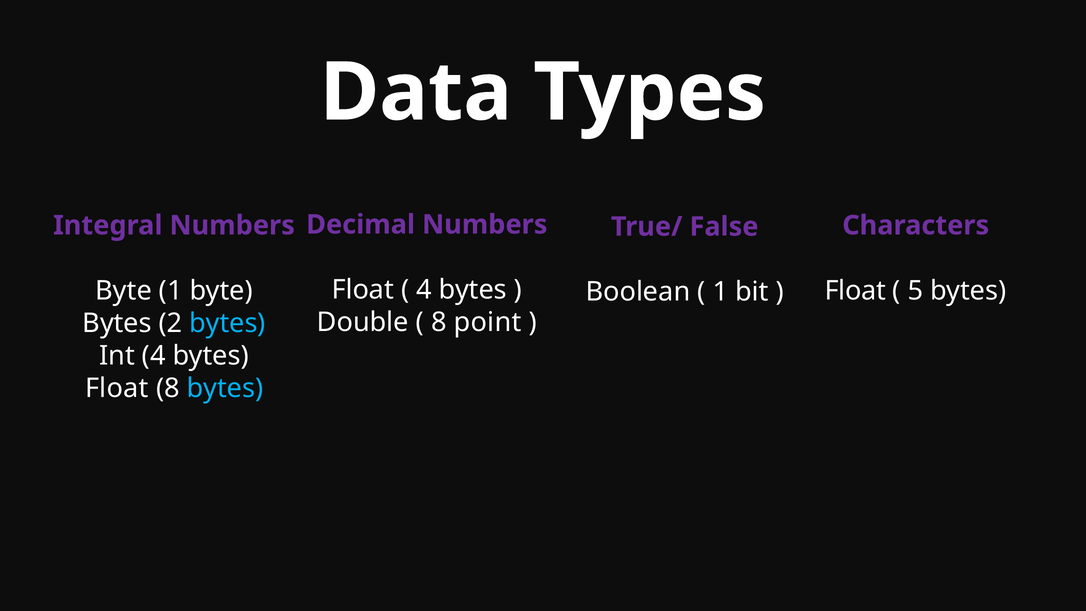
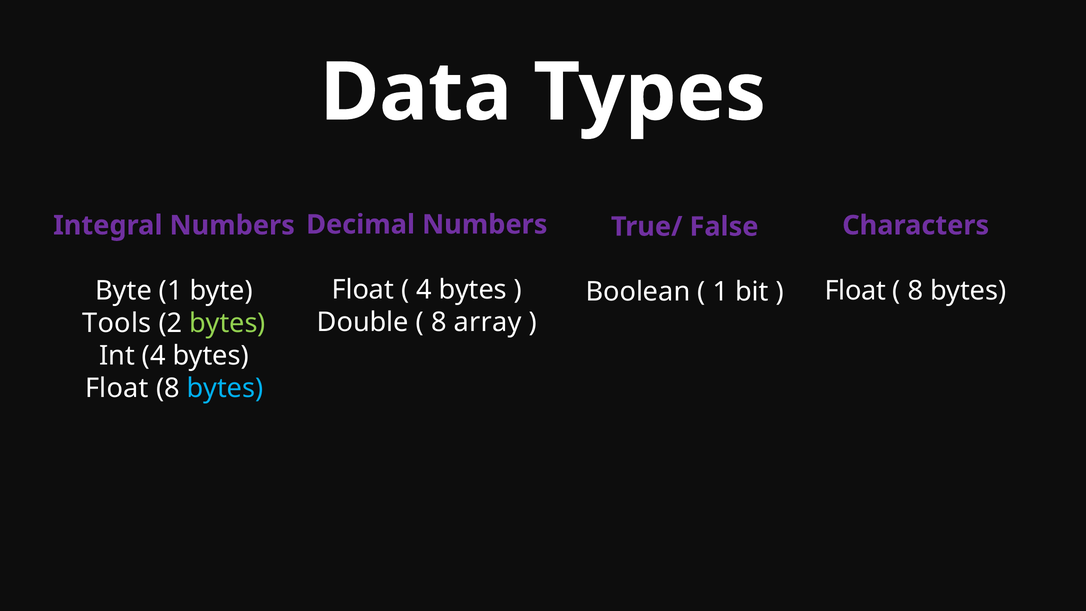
5: 5 -> 8 (915, 291)
point: point -> array (488, 322)
Bytes: Bytes -> Tools (117, 323)
bytes colour: light blue -> light green (227, 323)
